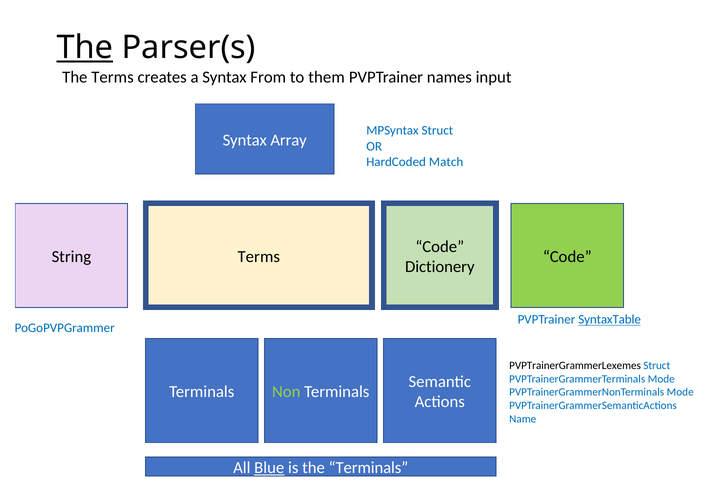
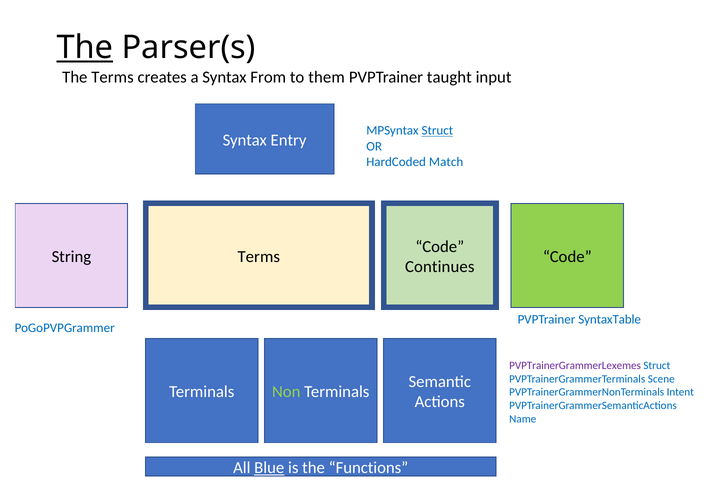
names: names -> taught (449, 77)
Struct underline: none -> present (437, 131)
Array: Array -> Entry (289, 140)
Dictionery: Dictionery -> Continues (440, 266)
SyntaxTable underline: present -> none (610, 319)
PVPTrainerGrammerLexemes colour: black -> purple (575, 365)
PVPTrainerGrammerTerminals Mode: Mode -> Scene (661, 379)
PVPTrainerGrammerNonTerminals Mode: Mode -> Intent (680, 392)
the Terminals: Terminals -> Functions (368, 467)
